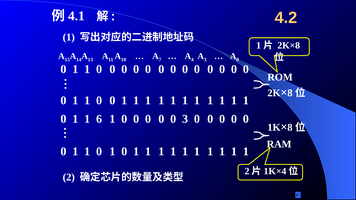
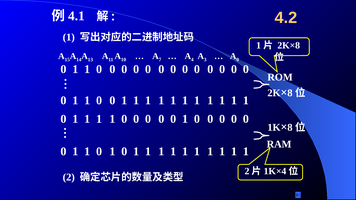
6: 6 -> 1 (99, 119)
0 0 0 3: 3 -> 1 (185, 119)
